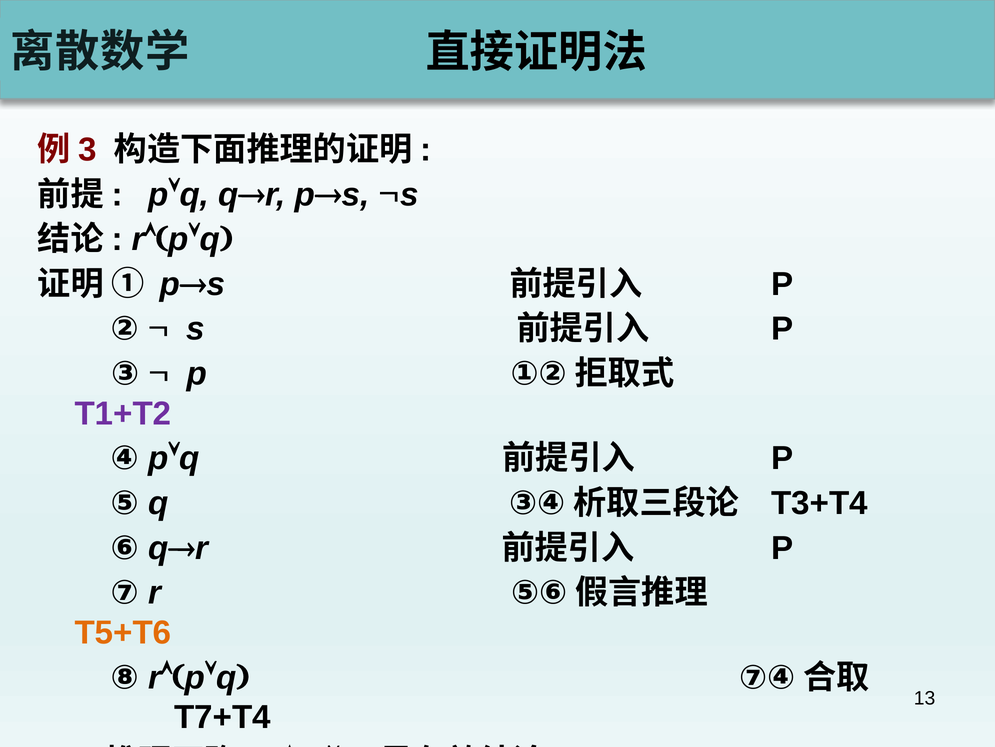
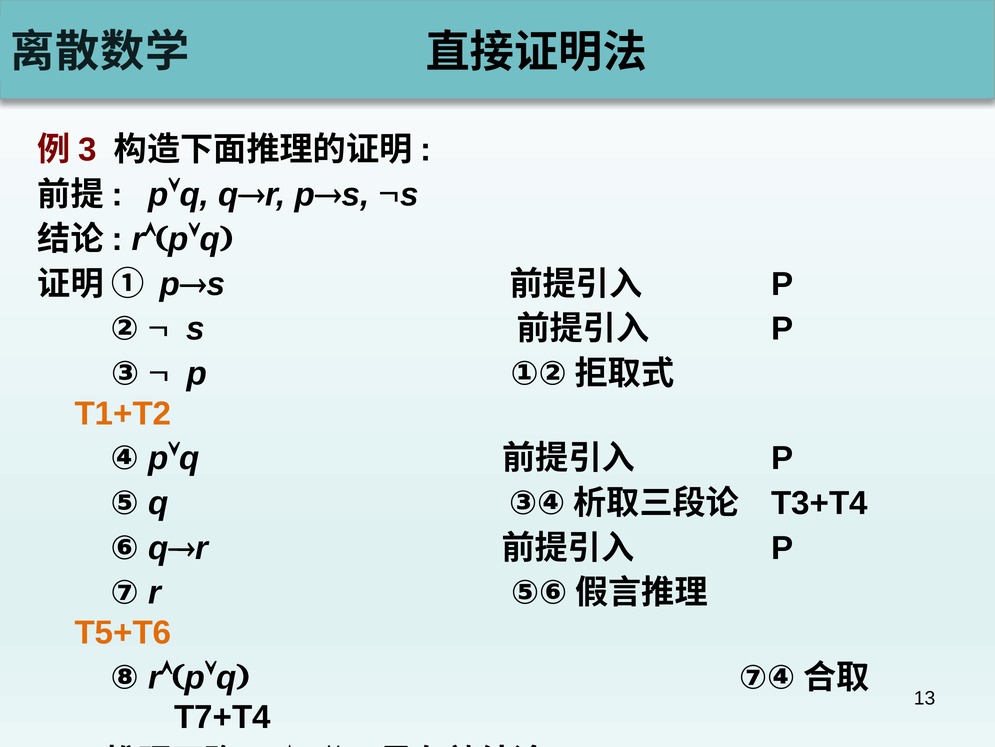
T1+T2 colour: purple -> orange (123, 413)
